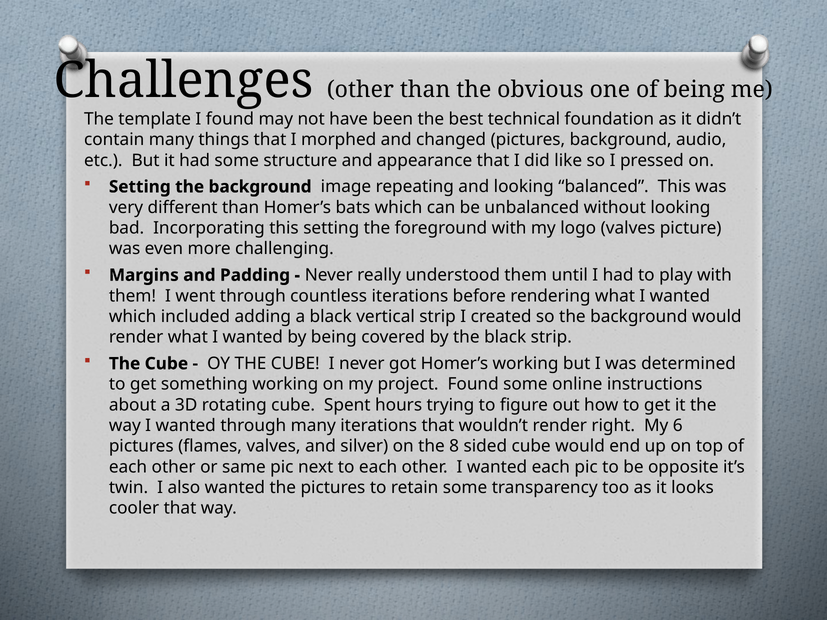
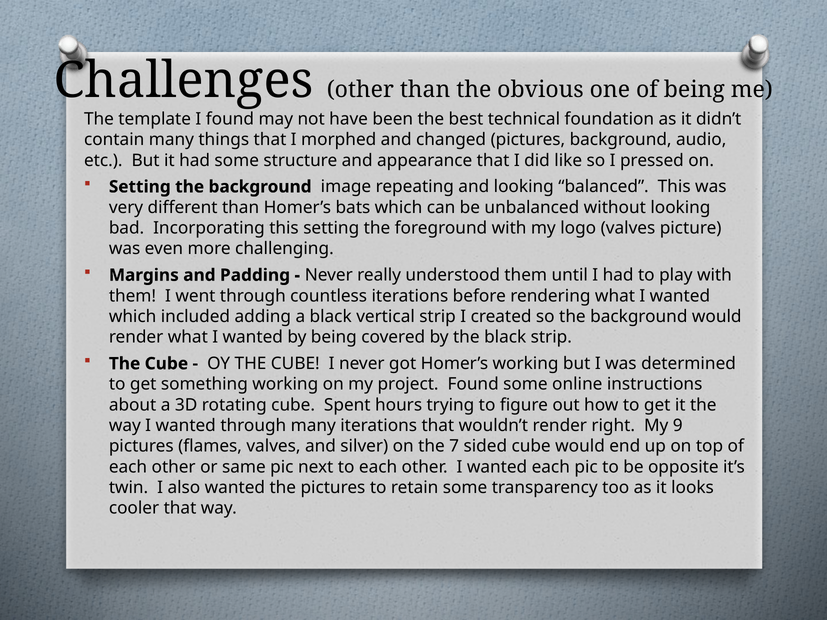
6: 6 -> 9 (678, 426)
8: 8 -> 7 (454, 446)
